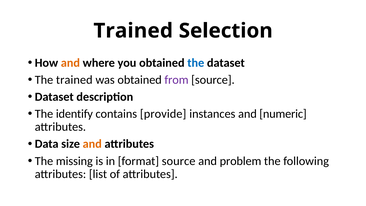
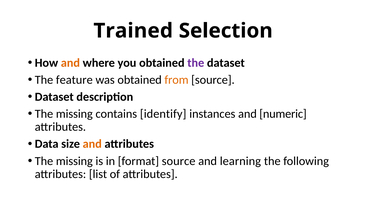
the colour: blue -> purple (196, 63)
The trained: trained -> feature (74, 80)
from colour: purple -> orange (176, 80)
identify: identify -> missing (74, 114)
provide: provide -> identify (163, 114)
problem: problem -> learning (240, 161)
